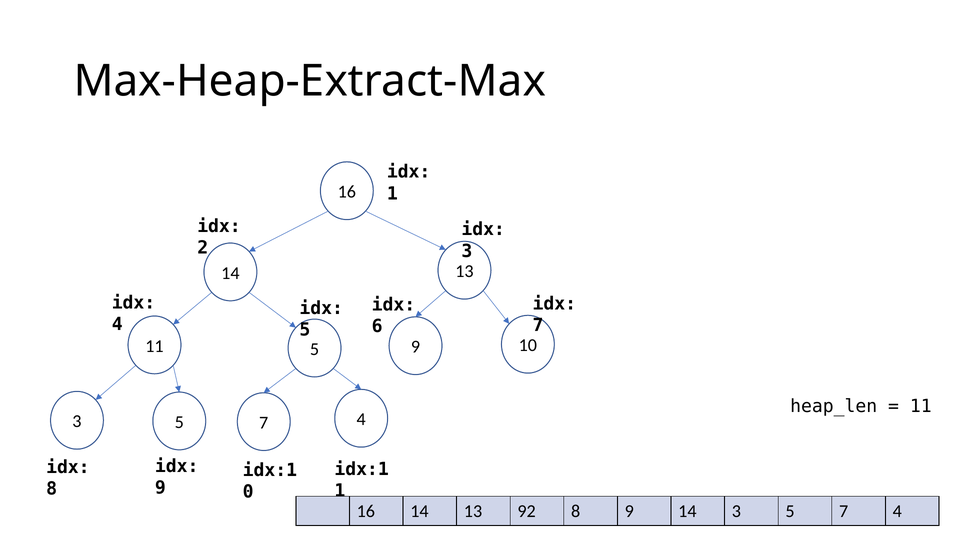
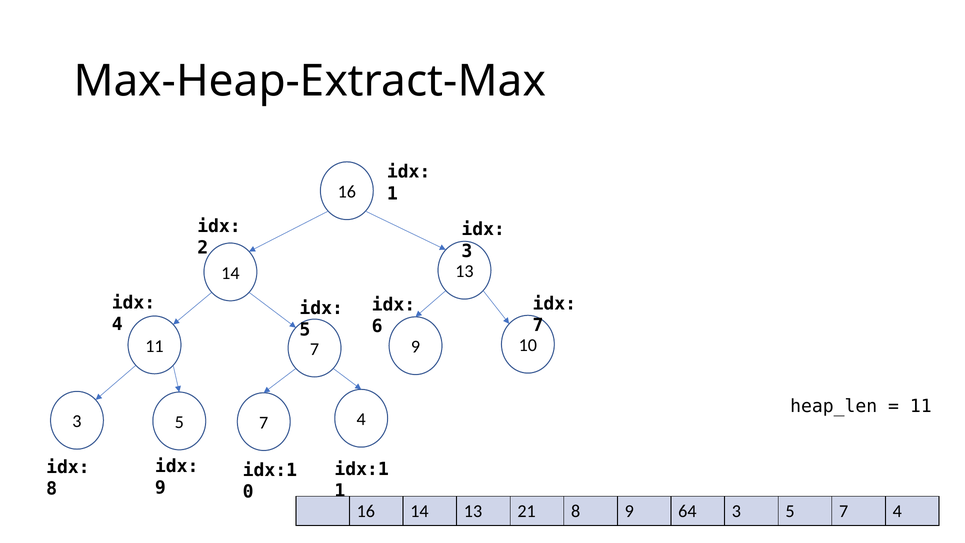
11 5: 5 -> 7 (315, 349)
92: 92 -> 21 (527, 511)
9 14: 14 -> 64 (687, 511)
